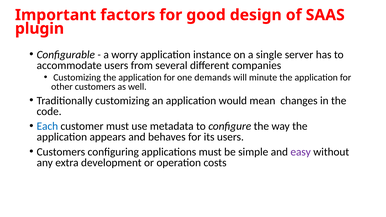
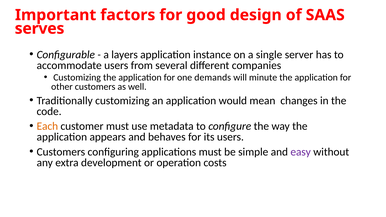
plugin: plugin -> serves (40, 29)
worry: worry -> layers (125, 55)
Each colour: blue -> orange (47, 126)
